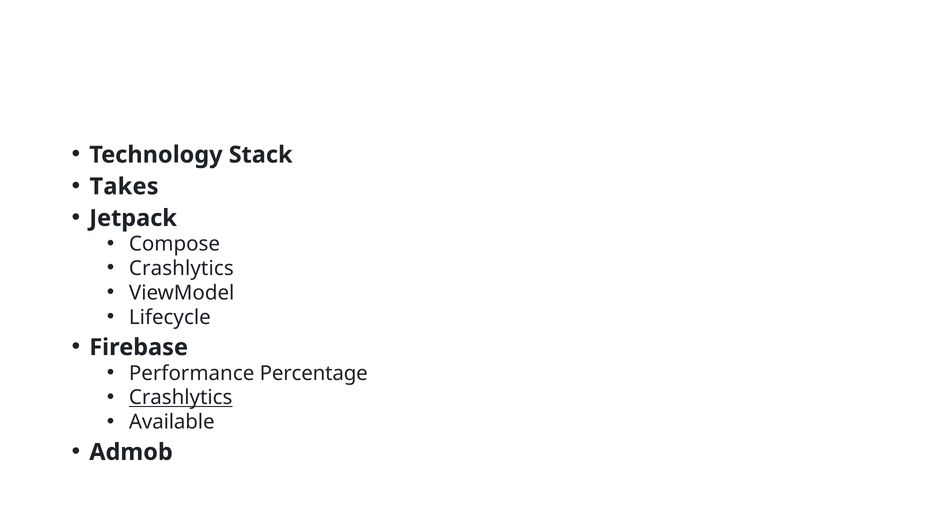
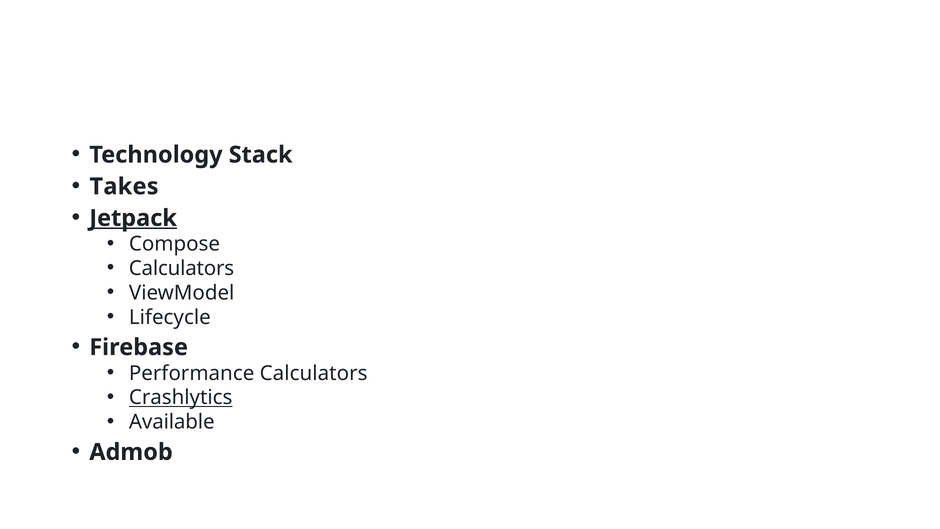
Jetpack underline: none -> present (133, 218)
Crashlytics: Crashlytics -> Calculators (181, 268)
Performance Percentage: Percentage -> Calculators (314, 373)
